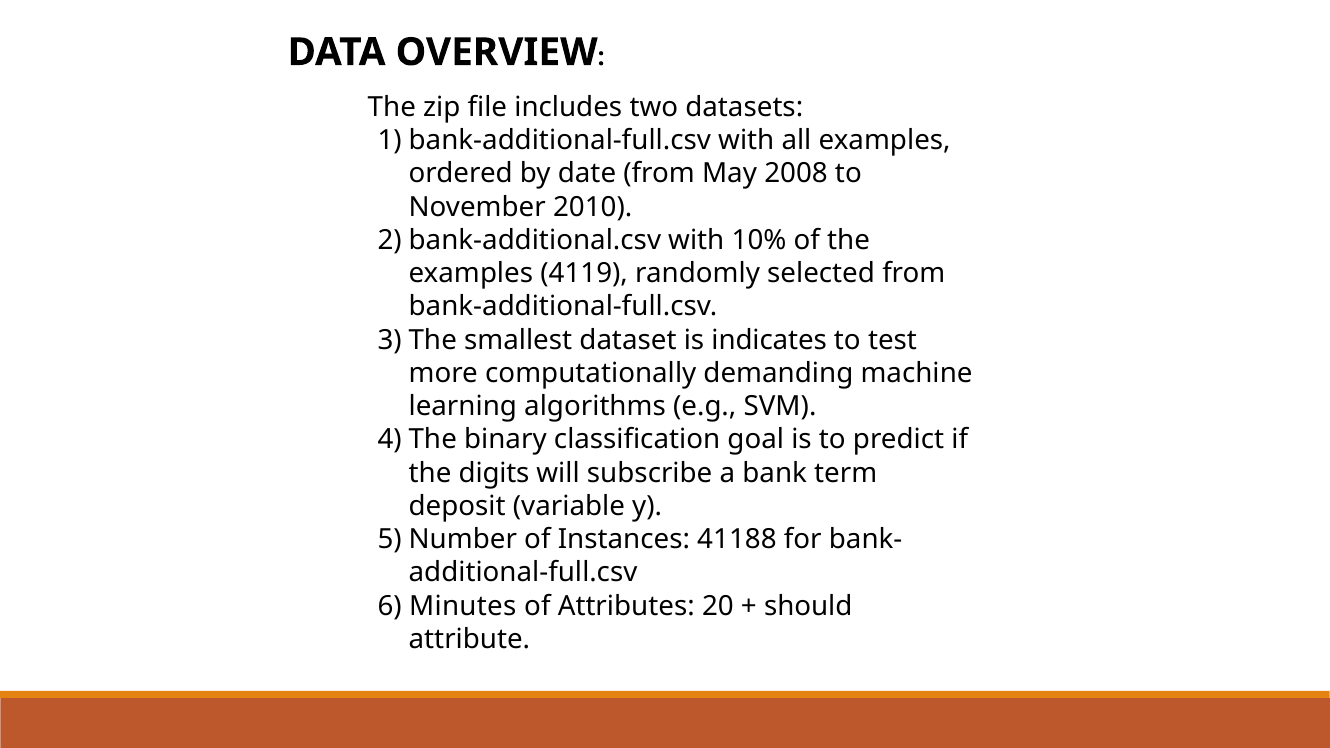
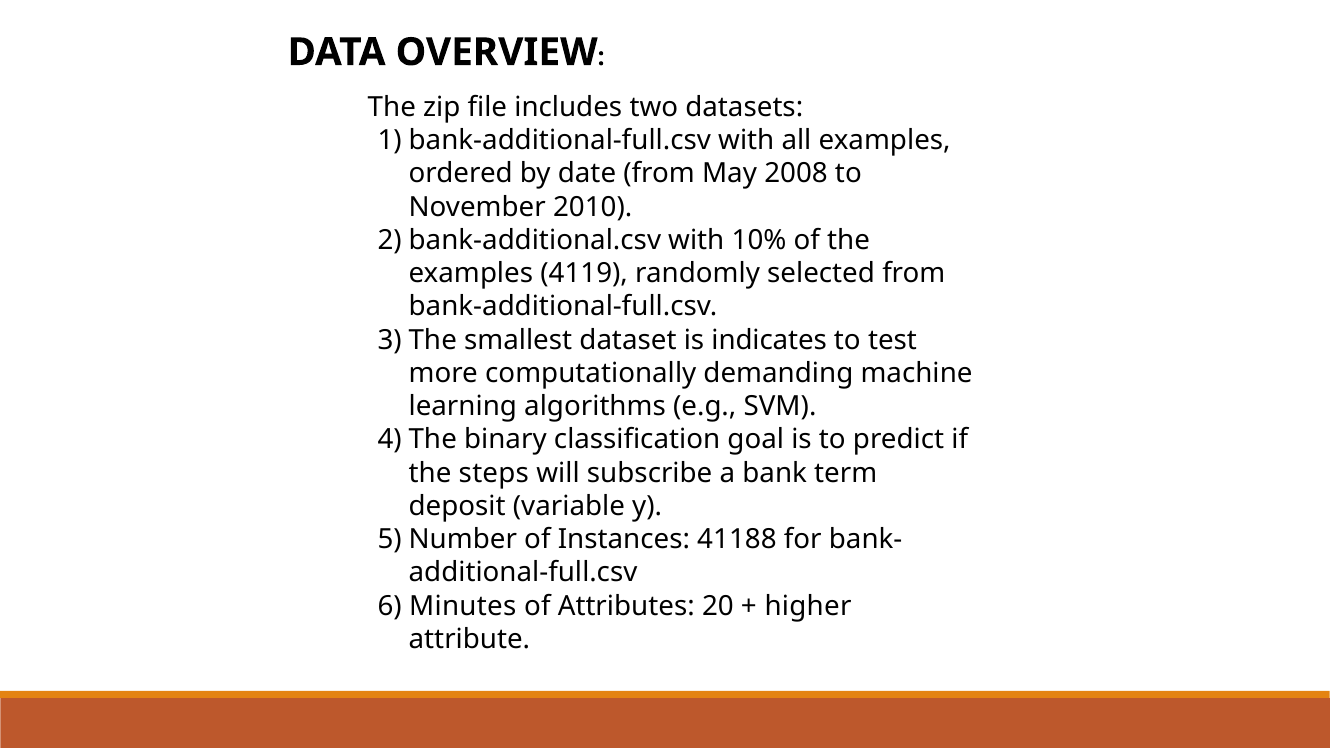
digits: digits -> steps (494, 473)
should: should -> higher (808, 606)
